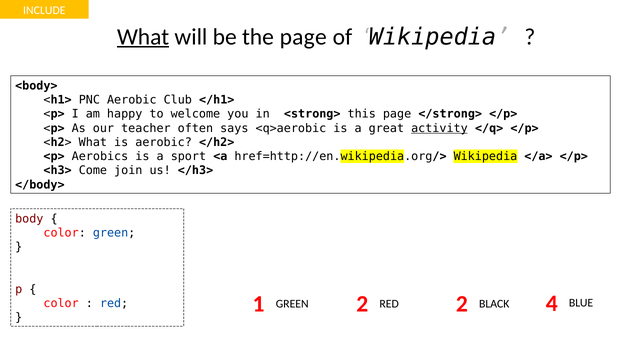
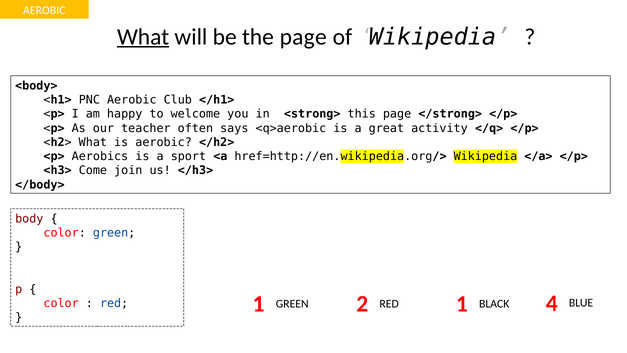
INCLUDE: INCLUDE -> AEROBIC (44, 10)
activity underline: present -> none (439, 128)
RED 2: 2 -> 1 (462, 304)
